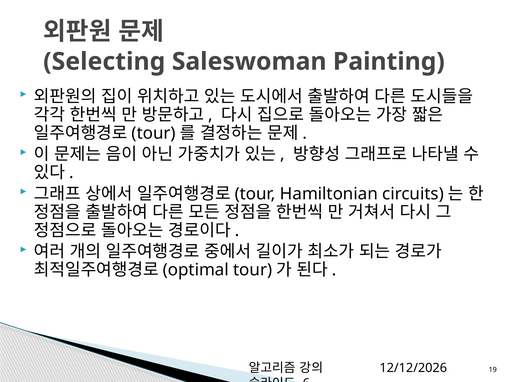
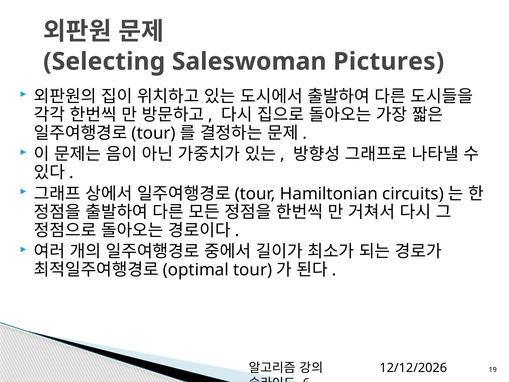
Painting: Painting -> Pictures (389, 61)
